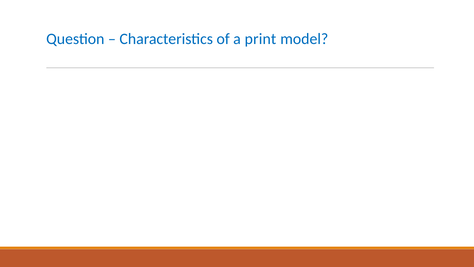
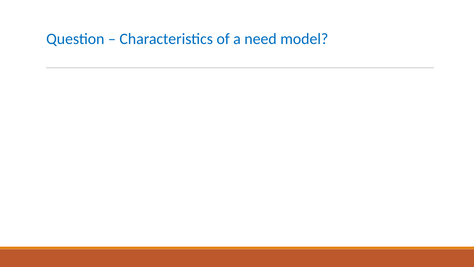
print: print -> need (261, 39)
